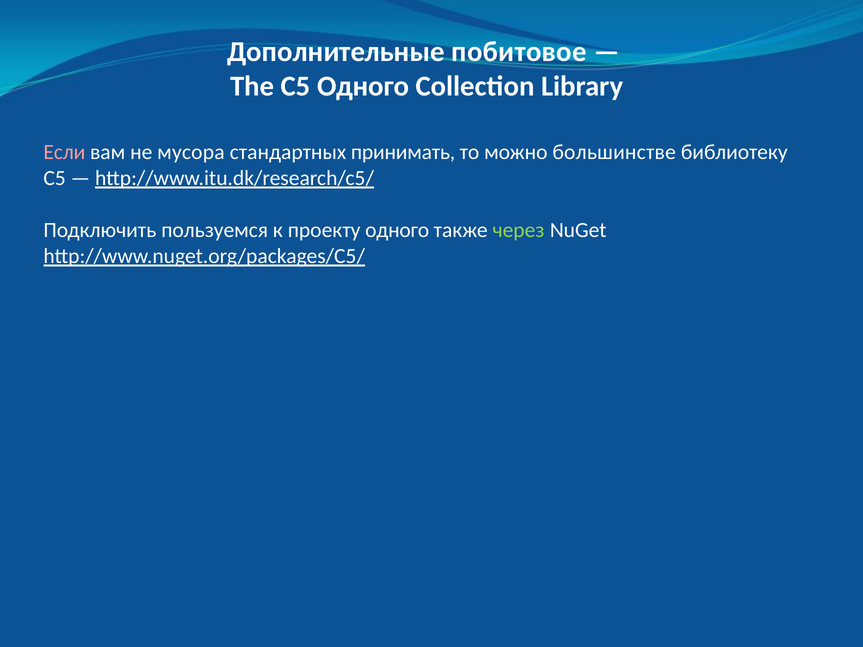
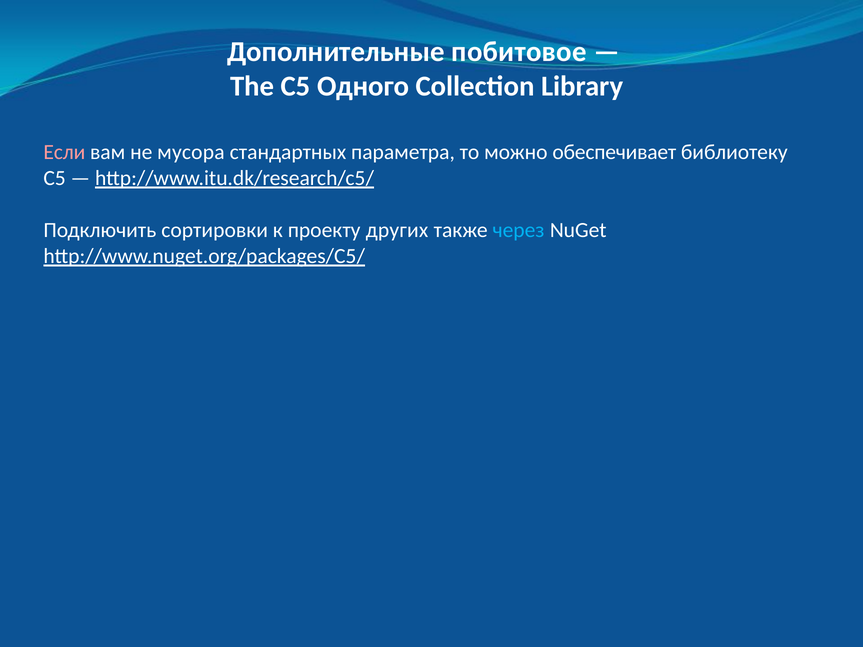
принимать: принимать -> параметра (403, 152)
большинстве: большинстве -> обеспечивает (614, 152)
пользуемся: пользуемся -> сортировки (215, 230)
проекту одного: одного -> других (397, 230)
через colour: light green -> light blue (519, 230)
